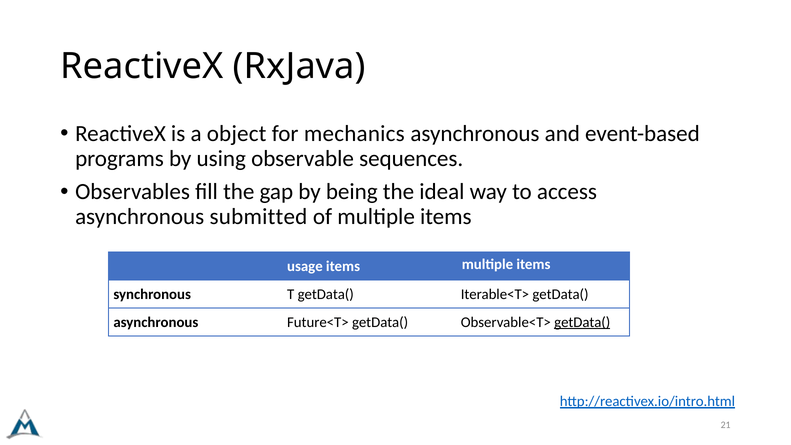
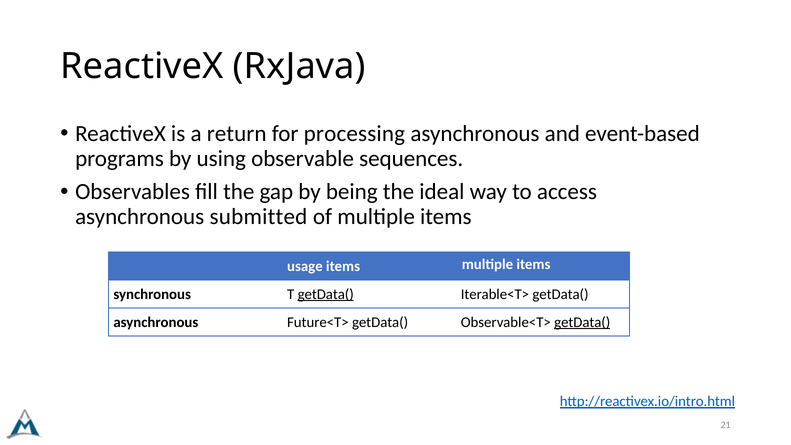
object: object -> return (237, 134)
mechanics: mechanics -> processing (354, 134)
getData( underline: none -> present (326, 294)
